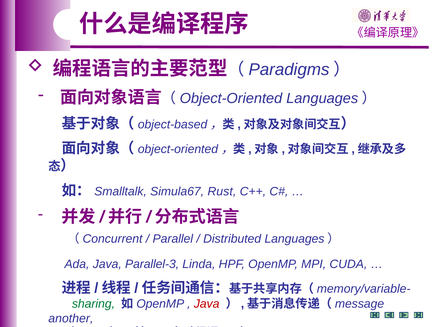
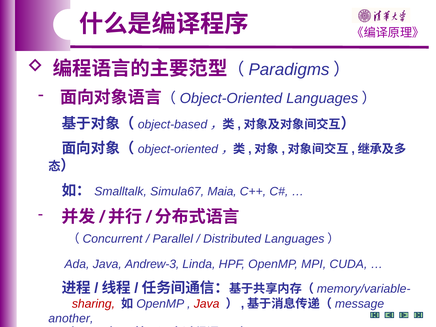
Rust: Rust -> Maia (222, 191)
Parallel-3: Parallel-3 -> Andrew-3 (152, 264)
sharing colour: green -> red (93, 304)
